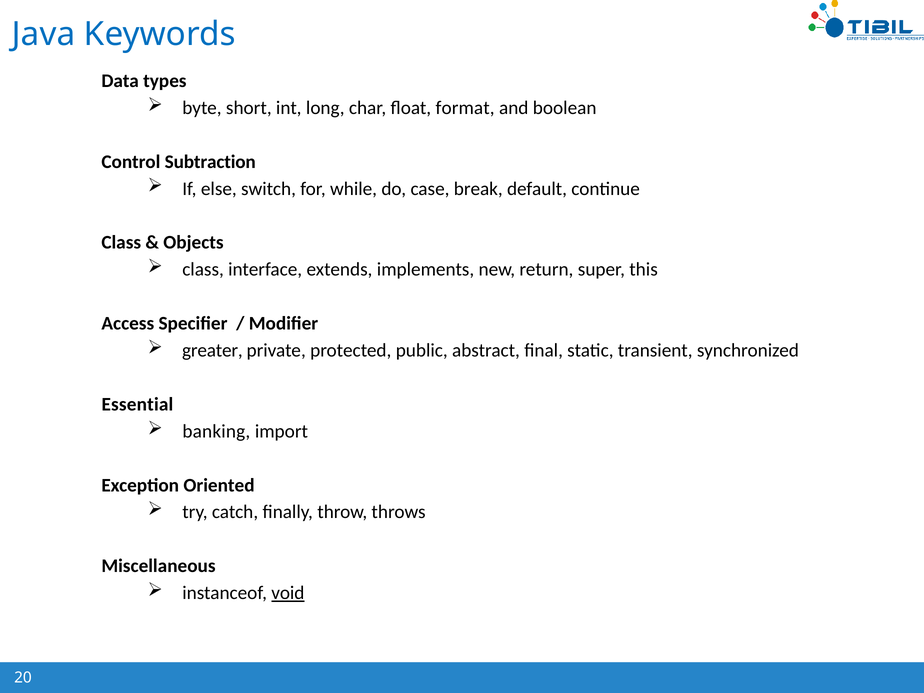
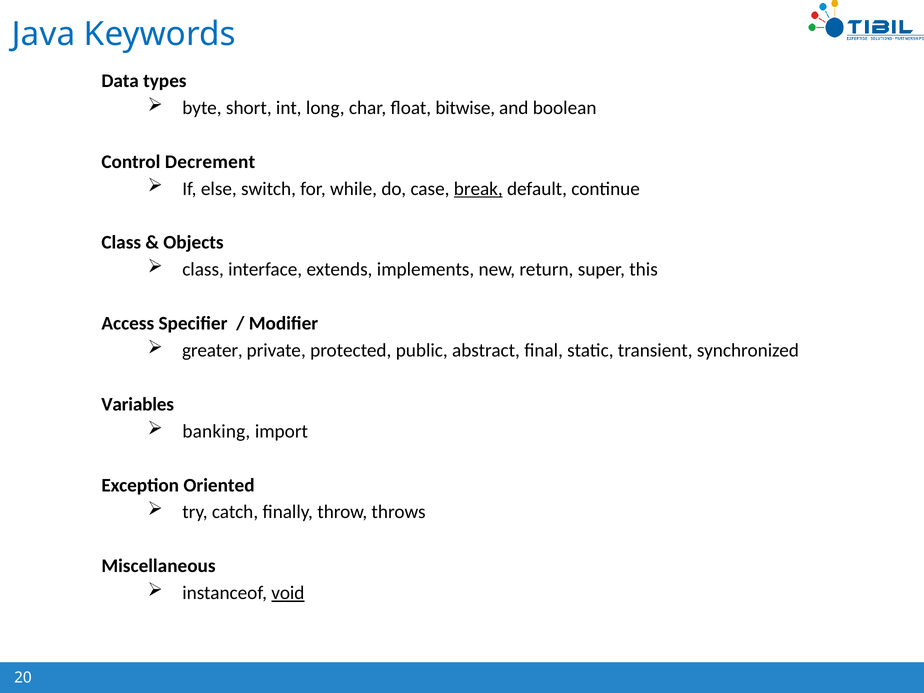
format: format -> bitwise (465, 108)
Subtraction: Subtraction -> Decrement (210, 162)
break underline: none -> present (478, 189)
Essential: Essential -> Variables (138, 404)
